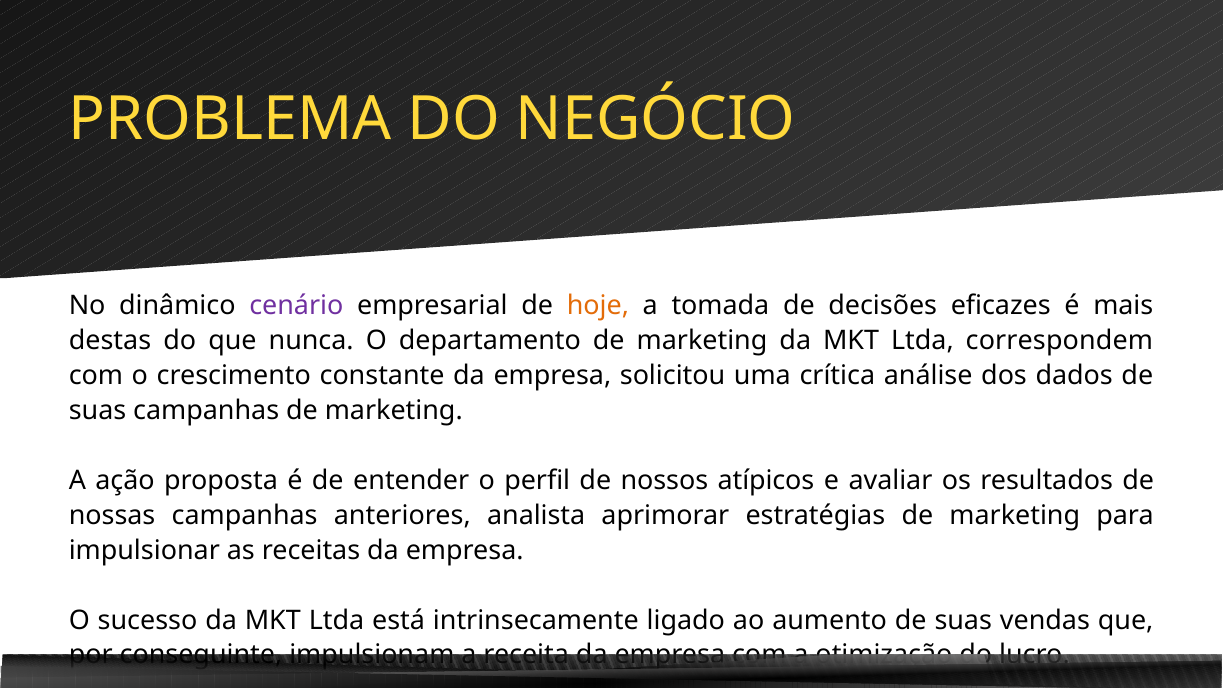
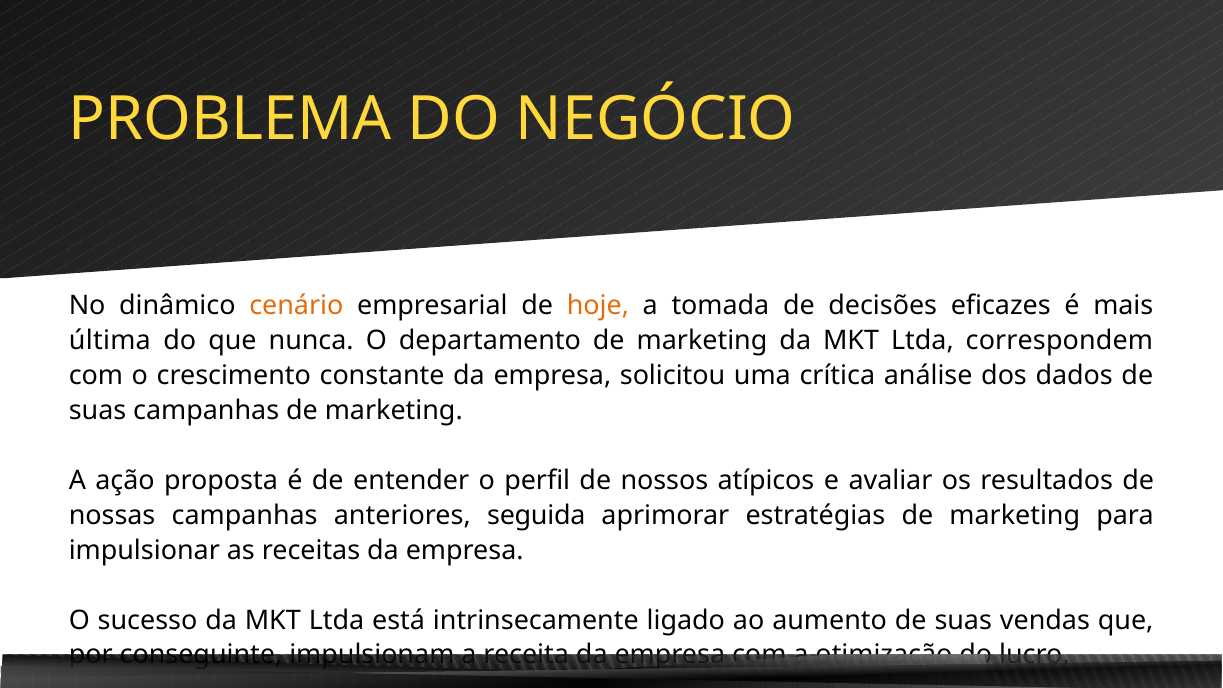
cenário colour: purple -> orange (296, 305)
destas: destas -> última (110, 340)
analista: analista -> seguida (536, 515)
